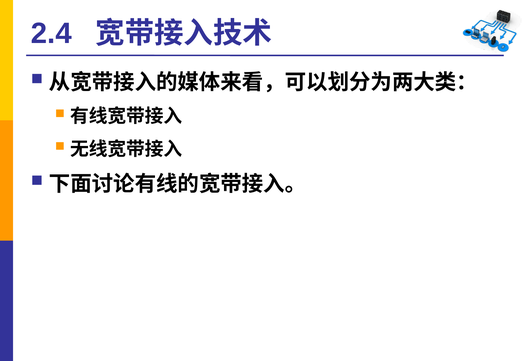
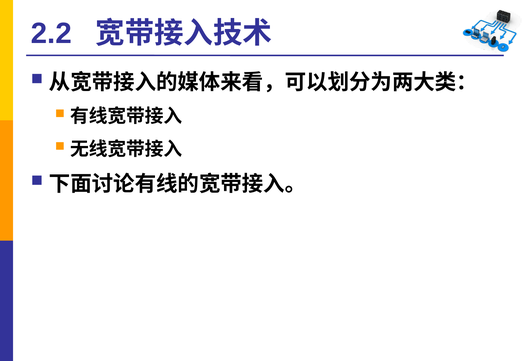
2.4: 2.4 -> 2.2 (51, 34)
